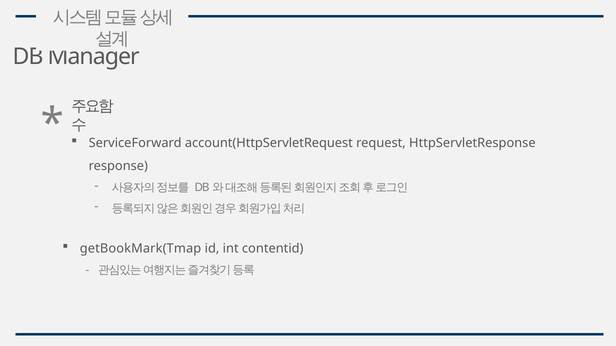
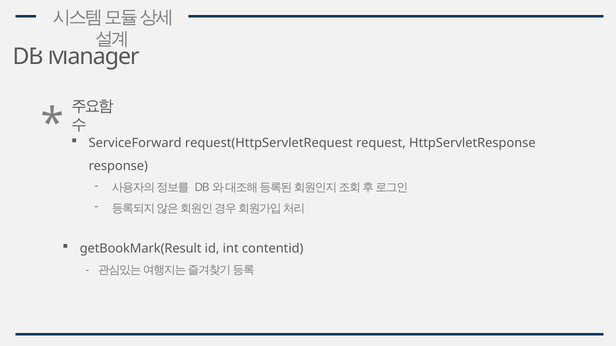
account(HttpServletRequest: account(HttpServletRequest -> request(HttpServletRequest (269, 143)
getBookMark(Tmap: getBookMark(Tmap -> getBookMark(Result (141, 249)
